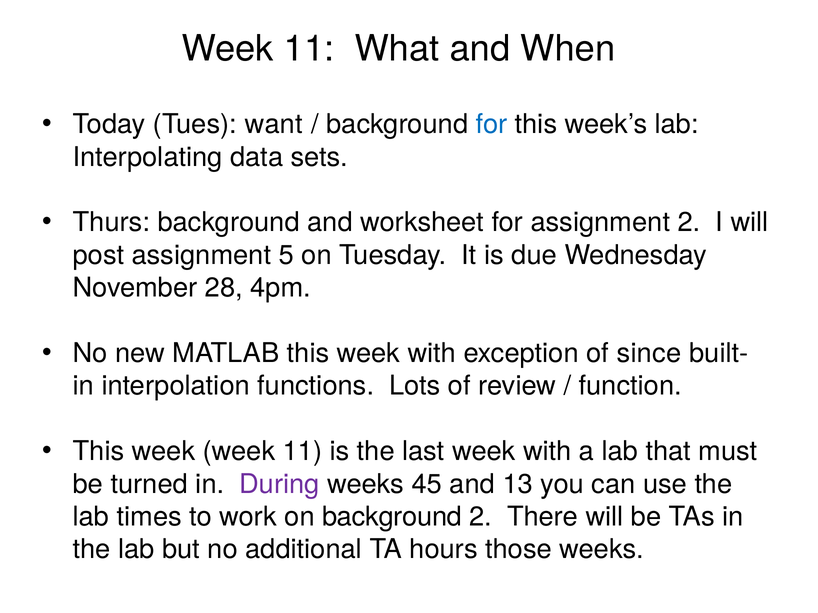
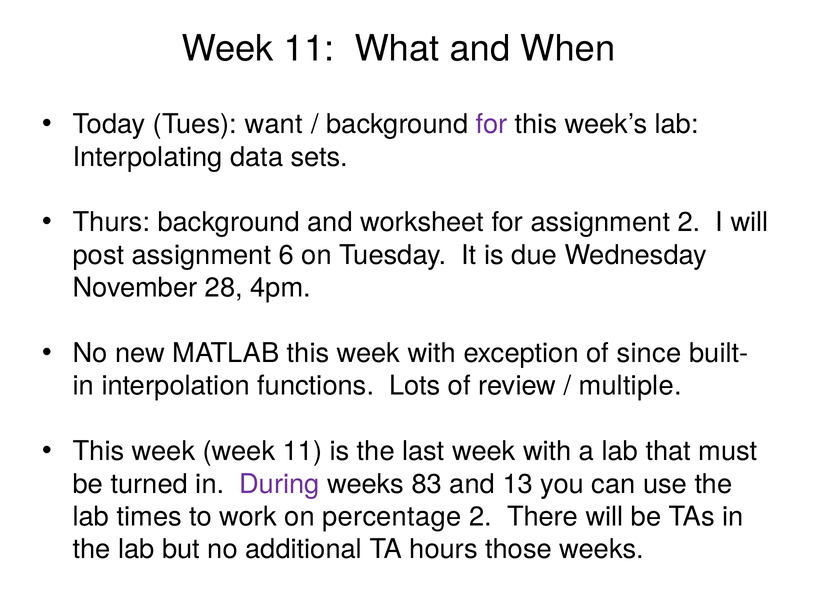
for colour: blue -> purple (492, 125)
5: 5 -> 6 (286, 255)
function: function -> multiple (630, 386)
45: 45 -> 83 (427, 484)
on background: background -> percentage (392, 517)
